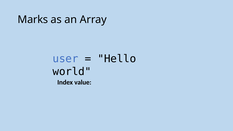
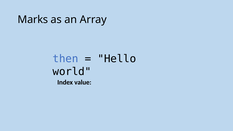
user: user -> then (65, 59)
